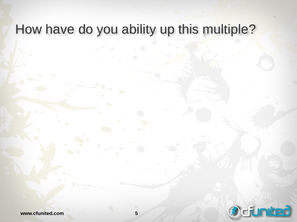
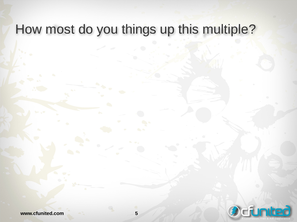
have: have -> most (60, 29)
ability: ability -> things (139, 29)
